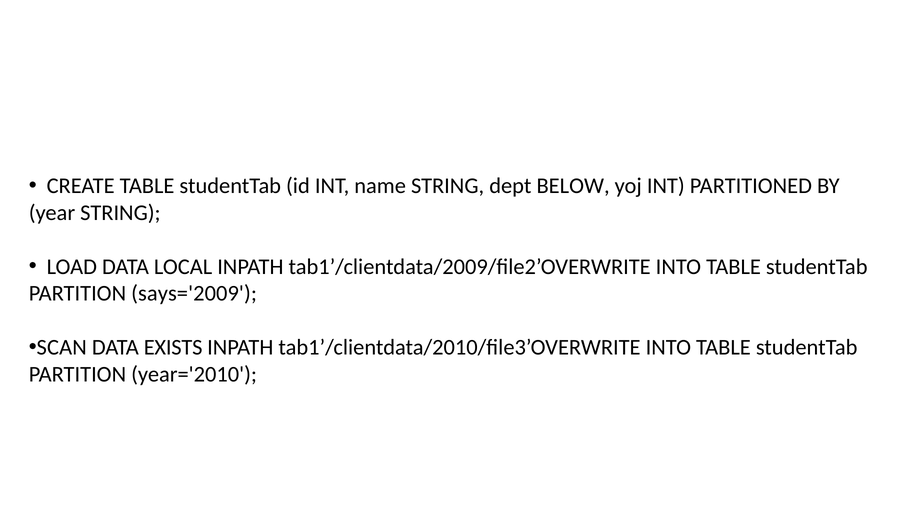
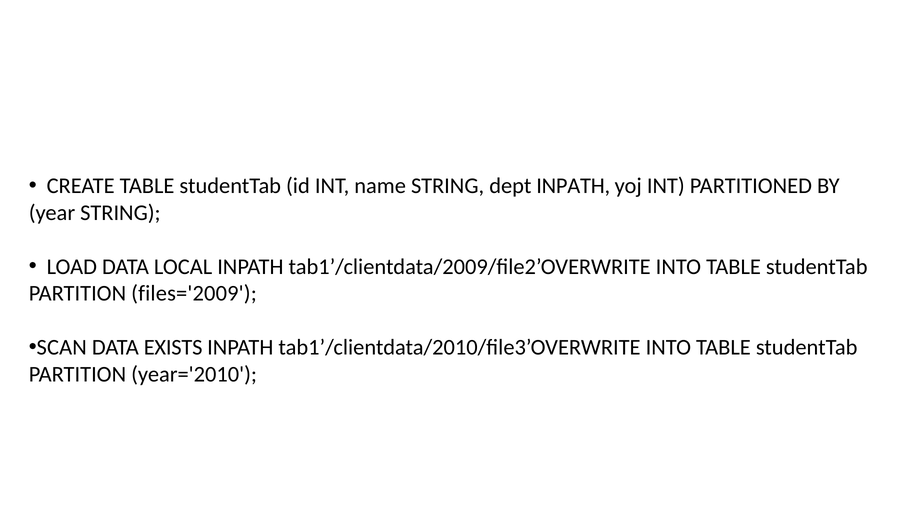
dept BELOW: BELOW -> INPATH (573, 186)
says='2009: says='2009 -> files='2009 (194, 294)
